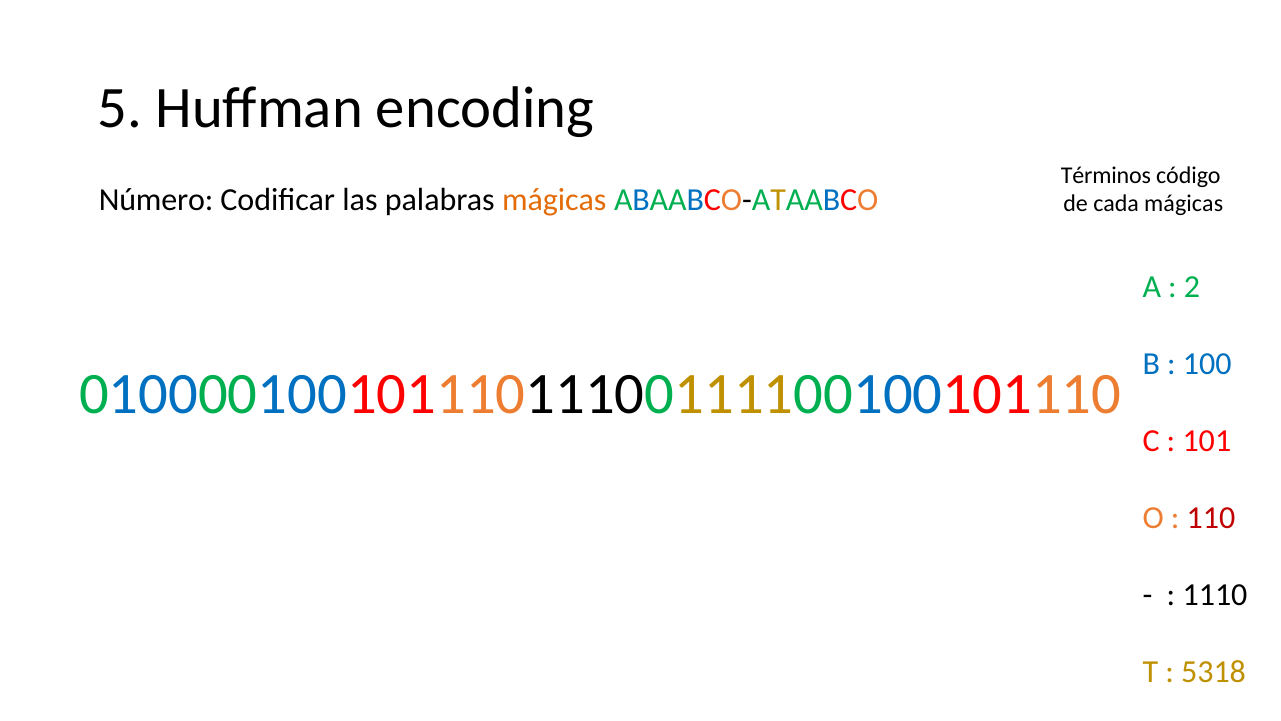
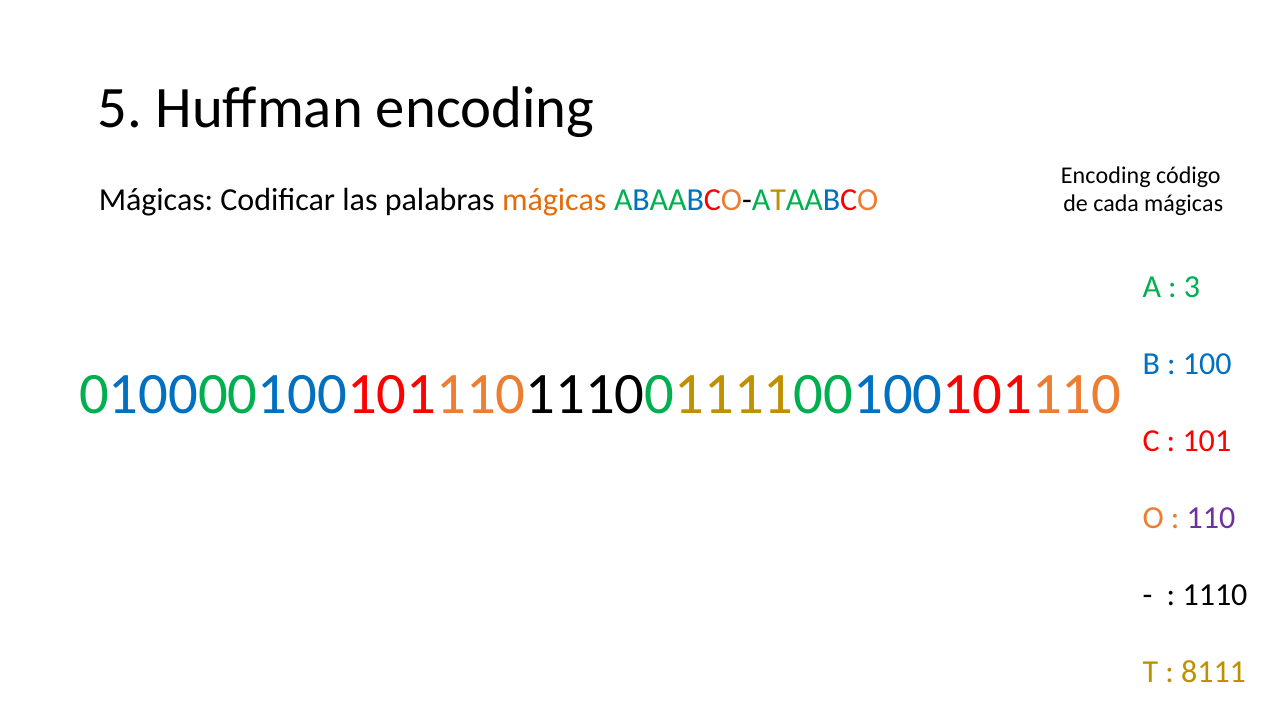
Términos: Términos -> Encoding (1106, 175)
Número: Número -> Mágicas (156, 200)
2: 2 -> 3 (1192, 287)
110 colour: red -> purple (1211, 517)
5318: 5318 -> 8111 (1214, 671)
